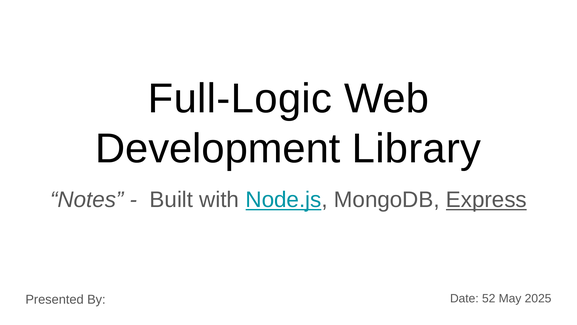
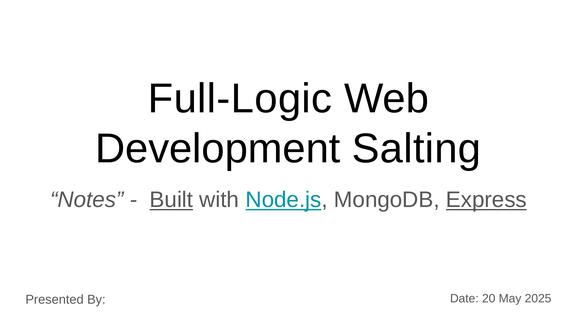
Library: Library -> Salting (416, 149)
Built underline: none -> present (171, 200)
52: 52 -> 20 (489, 298)
